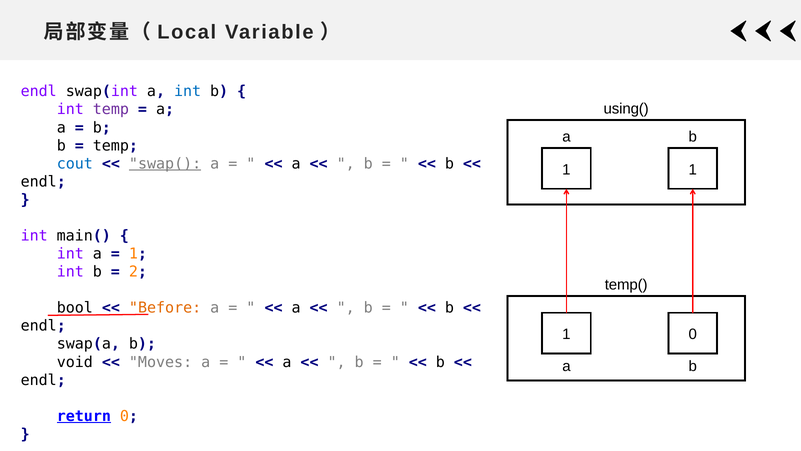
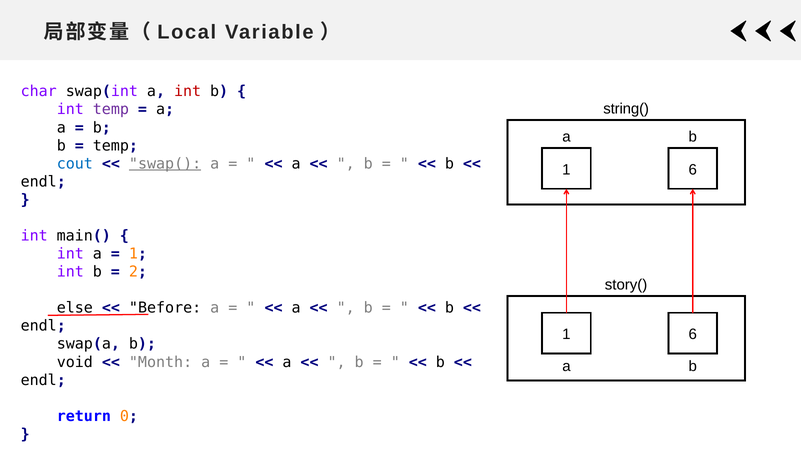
endl: endl -> char (39, 91)
int colour: blue -> red (188, 91)
using(: using( -> string( (626, 109)
1: 1 -> 6 (693, 169)
temp(: temp( -> story( (626, 285)
bool: bool -> else (75, 308)
Before colour: orange -> black (165, 308)
0: 0 -> 6 (693, 334)
Moves: Moves -> Month (161, 362)
return underline: present -> none (84, 416)
